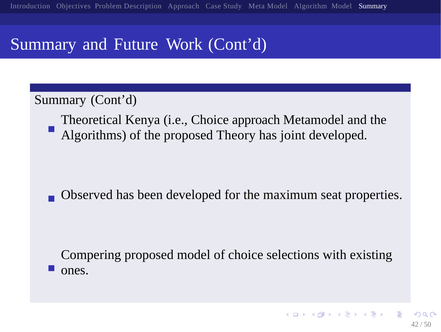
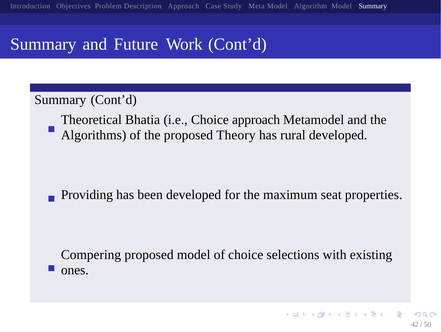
Kenya: Kenya -> Bhatia (143, 120)
joint: joint -> rural (293, 135)
Observed: Observed -> Providing (87, 195)
